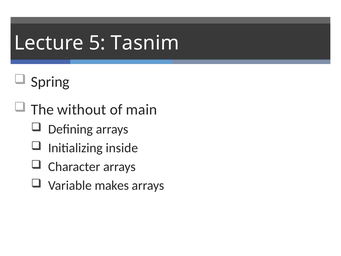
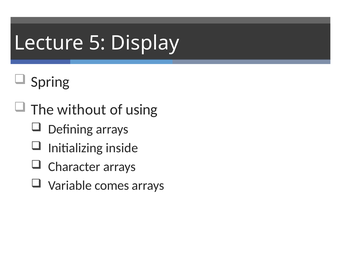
Tasnim: Tasnim -> Display (145, 43)
main: main -> using (142, 109)
makes: makes -> comes (112, 185)
